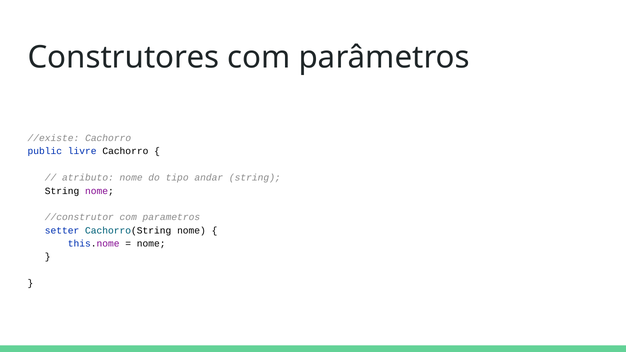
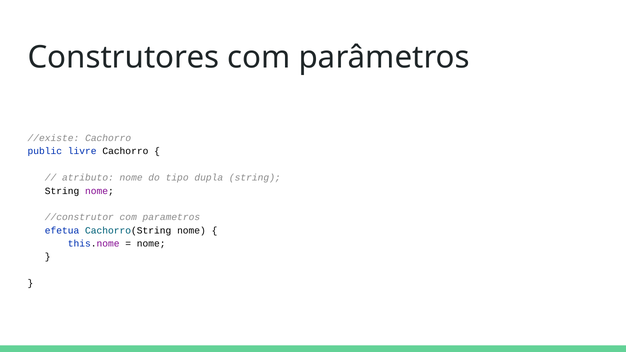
andar: andar -> dupla (209, 178)
setter: setter -> efetua (62, 230)
